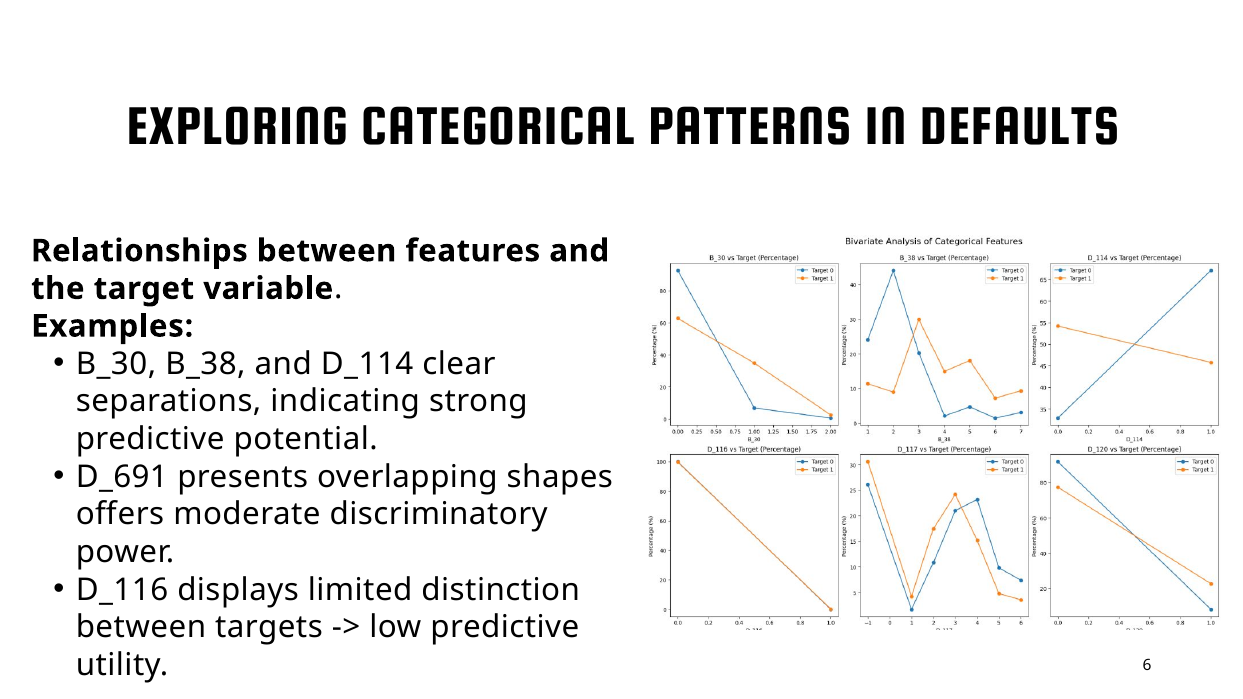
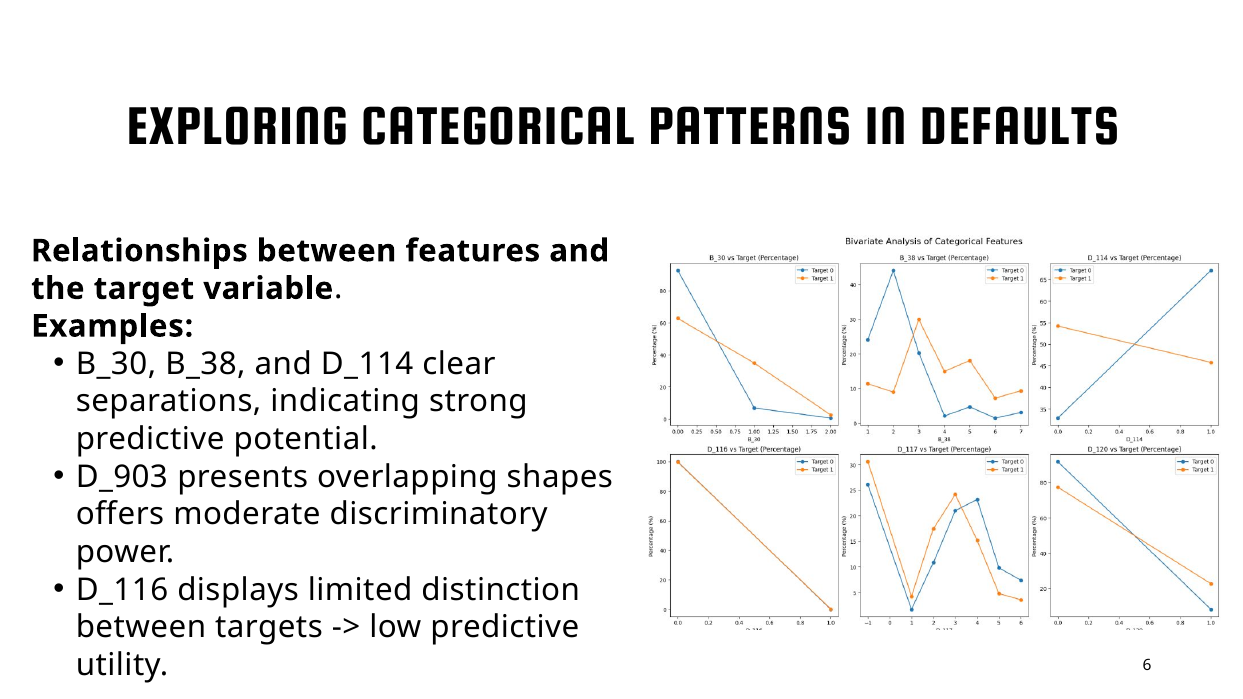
D_691: D_691 -> D_903 (122, 477)
